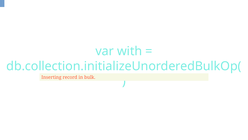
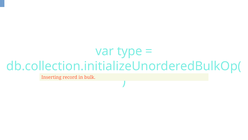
with: with -> type (130, 51)
